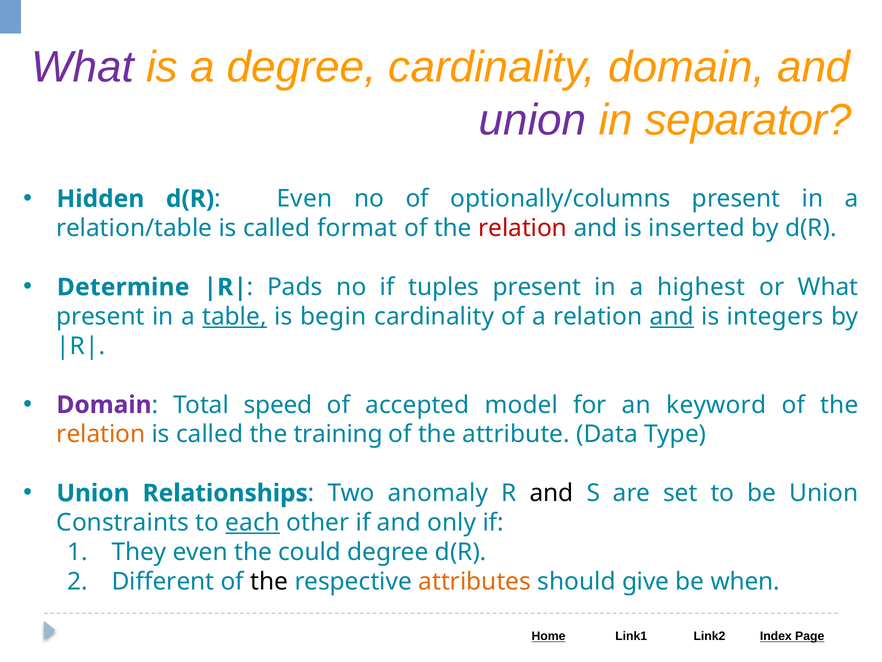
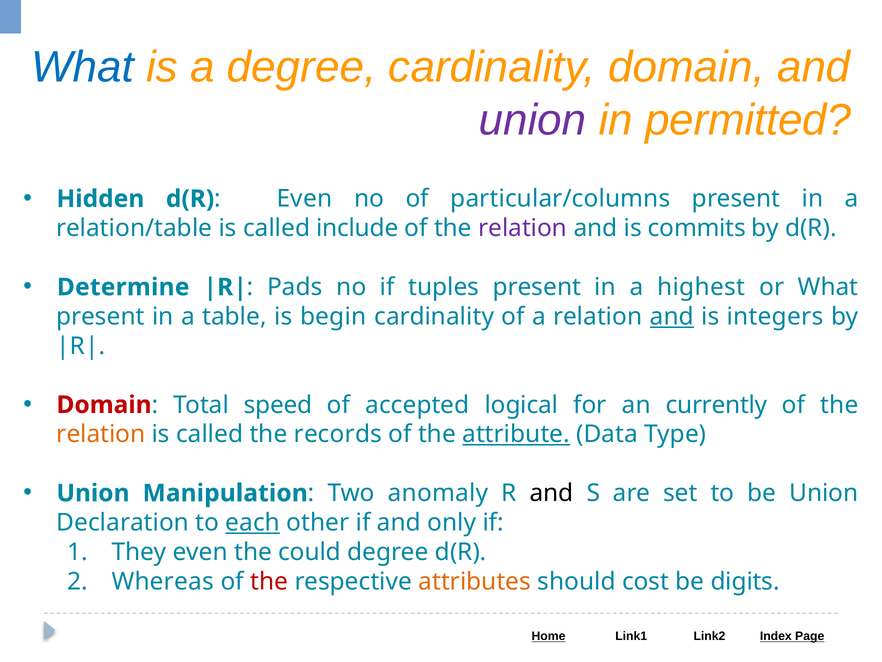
What colour: purple -> blue (82, 67)
separator: separator -> permitted (748, 120)
optionally/columns: optionally/columns -> particular/columns (560, 199)
format: format -> include (357, 228)
relation colour: red -> purple (523, 228)
inserted: inserted -> commits (697, 228)
table underline: present -> none (235, 316)
Domain colour: purple -> red (104, 405)
model: model -> logical (521, 405)
keyword: keyword -> currently (717, 405)
training: training -> records (338, 434)
attribute underline: none -> present (516, 434)
Relationships: Relationships -> Manipulation (225, 493)
Constraints: Constraints -> Declaration (123, 522)
Different: Different -> Whereas (163, 581)
the colour: black -> red (269, 581)
give: give -> cost (646, 581)
when: when -> digits (745, 581)
